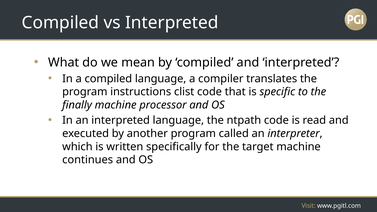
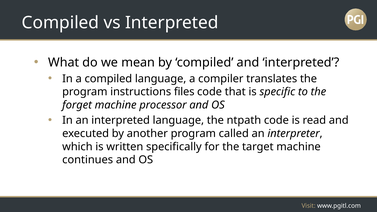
clist: clist -> files (184, 92)
finally: finally -> forget (77, 105)
